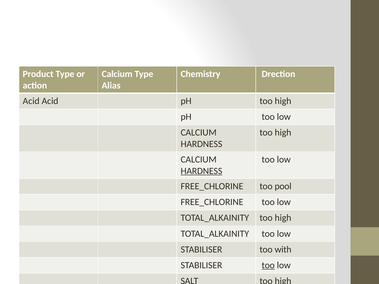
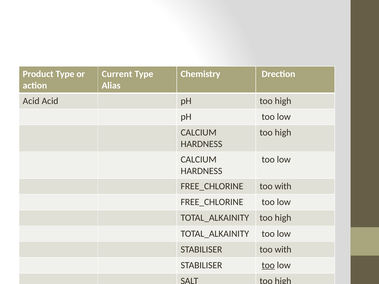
Calcium: Calcium -> Current (117, 74)
HARDNESS underline: present -> none (201, 171)
pool: pool -> with (283, 186)
